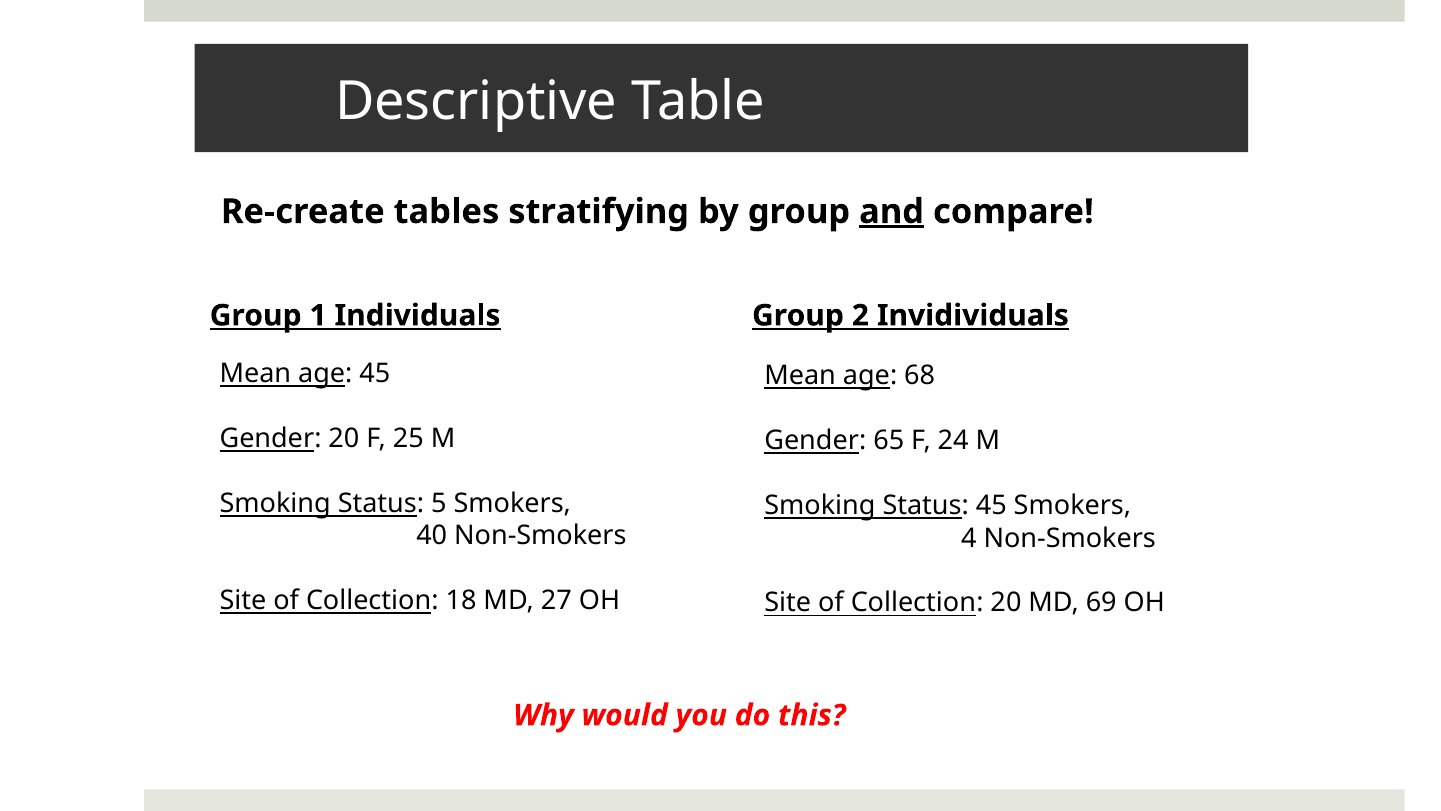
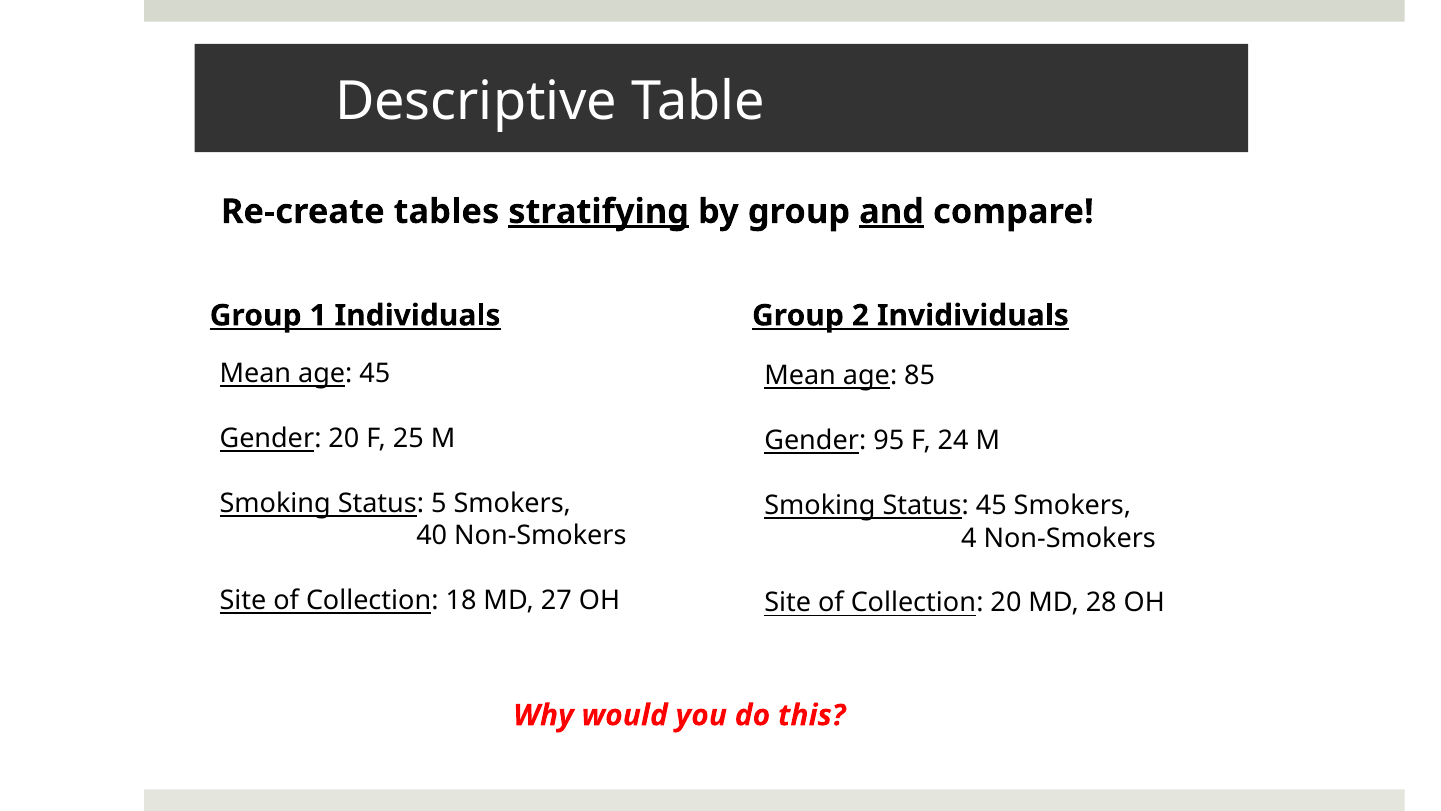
stratifying underline: none -> present (599, 212)
68: 68 -> 85 (920, 376)
65: 65 -> 95 (889, 441)
69: 69 -> 28 (1101, 603)
